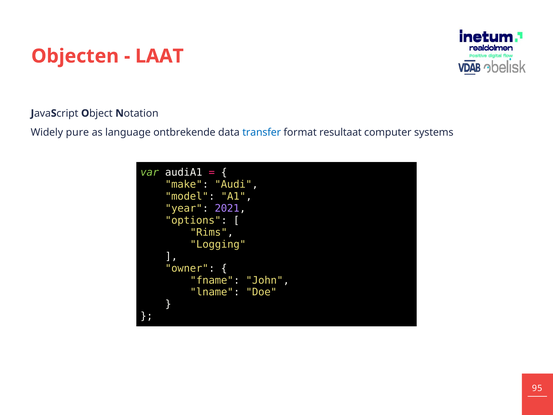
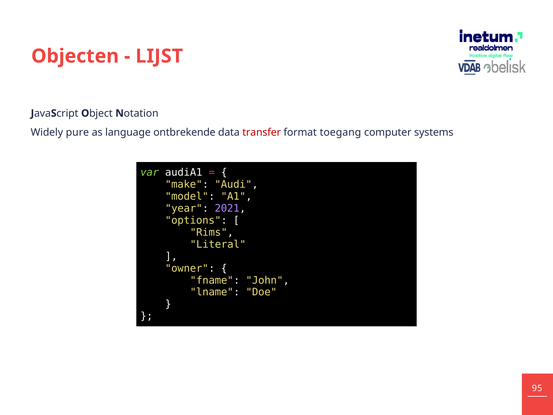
LAAT: LAAT -> LIJST (159, 56)
transfer colour: blue -> red (262, 132)
resultaat: resultaat -> toegang (340, 132)
Logging: Logging -> Literal (218, 244)
